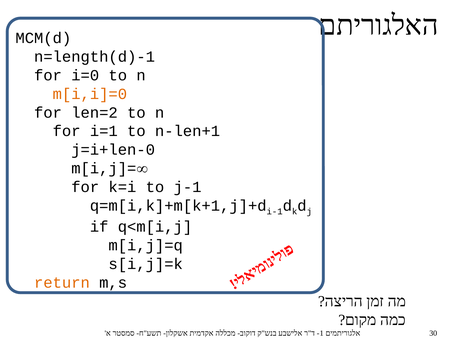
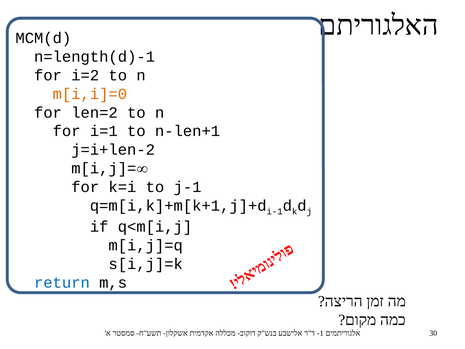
i=0: i=0 -> i=2 (85, 75)
j=i+len-0: j=i+len-0 -> j=i+len-2 (113, 150)
return colour: orange -> blue (62, 282)
